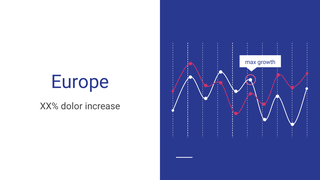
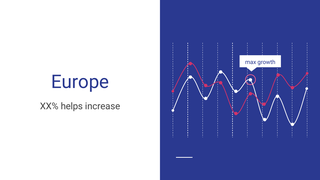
dolor: dolor -> helps (72, 106)
